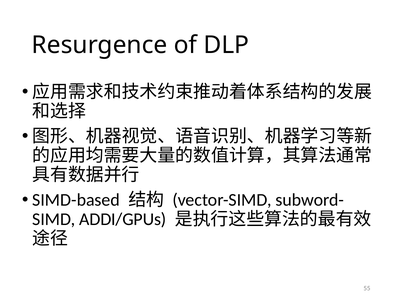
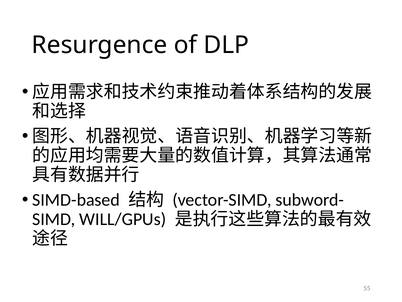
ADDI/GPUs: ADDI/GPUs -> WILL/GPUs (123, 219)
